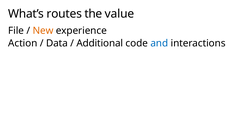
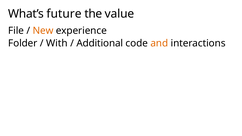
routes: routes -> future (64, 14)
Action: Action -> Folder (23, 43)
Data: Data -> With (57, 43)
and colour: blue -> orange (159, 43)
